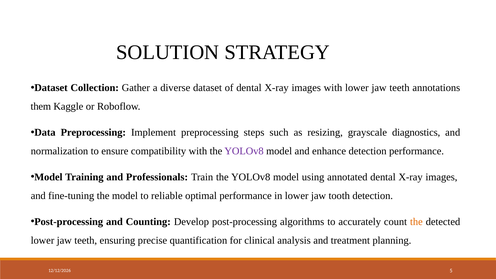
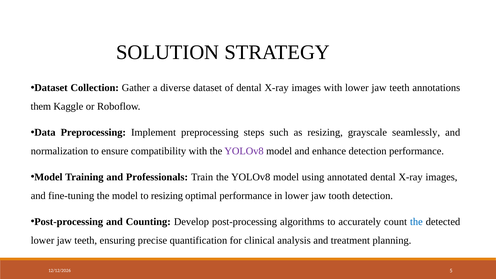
diagnostics: diagnostics -> seamlessly (416, 133)
to reliable: reliable -> resizing (167, 196)
the colour: orange -> blue (416, 222)
